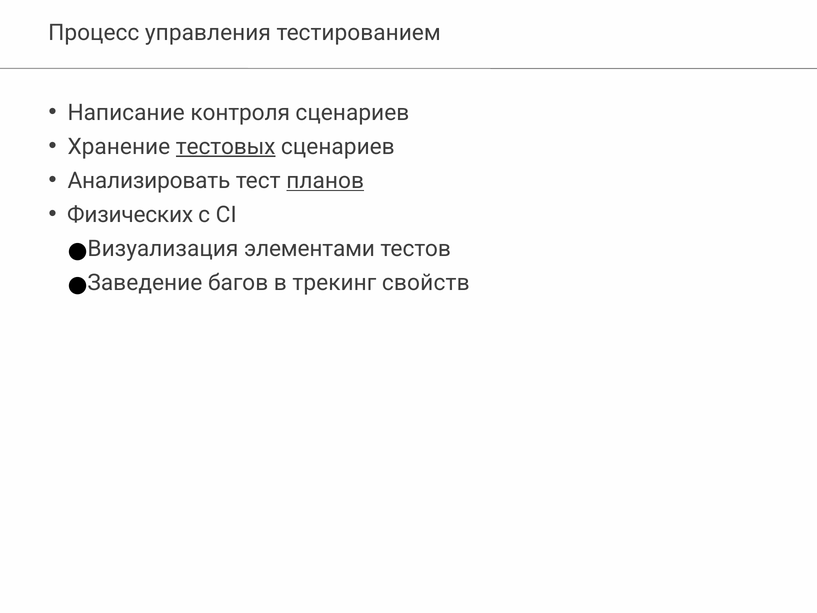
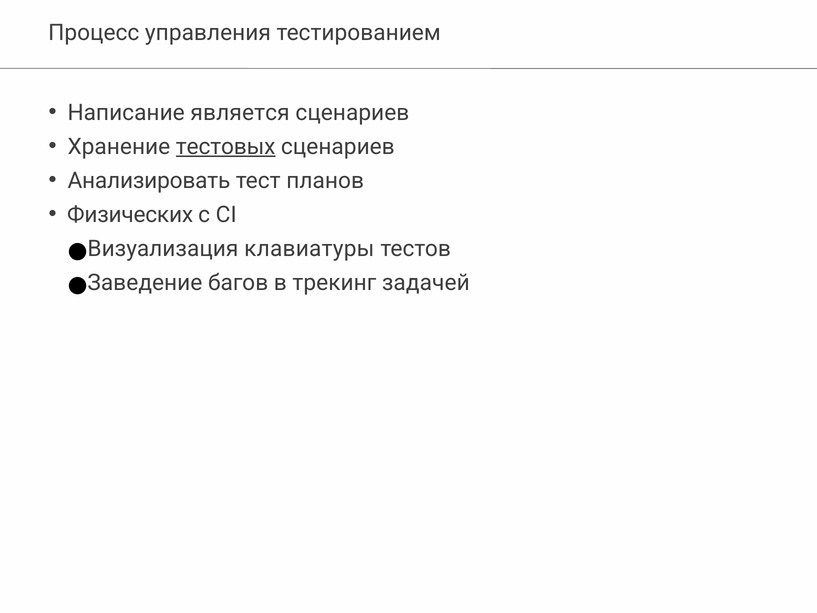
контроля: контроля -> является (240, 112)
планов underline: present -> none (325, 181)
элементами: элементами -> клавиатуры (309, 249)
свойств: свойств -> задачей (426, 283)
